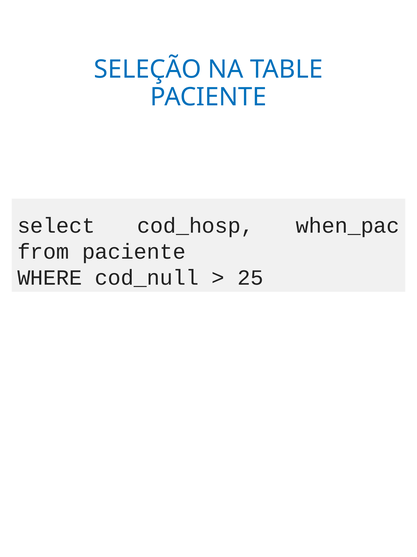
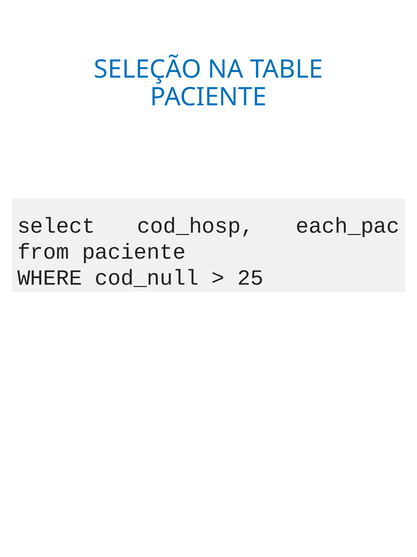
when_pac: when_pac -> each_pac (348, 225)
